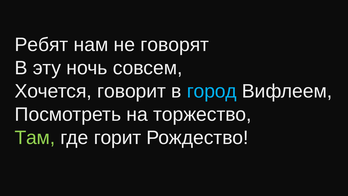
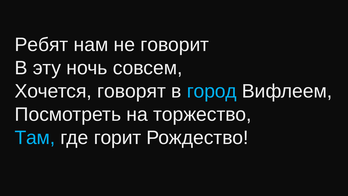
говорят: говорят -> говорит (175, 45)
говорит: говорит -> говорят (132, 91)
Там colour: light green -> light blue (35, 137)
